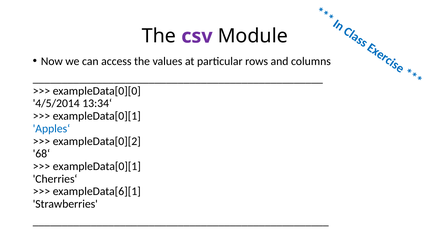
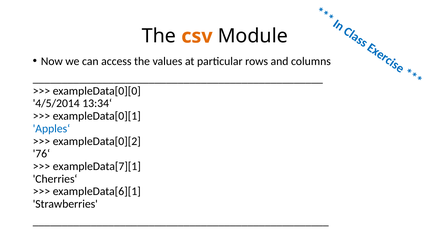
csv colour: purple -> orange (197, 36)
68‘: 68‘ -> 76‘ (41, 154)
exampleData[0][1: exampleData[0][1 -> exampleData[7][1 (97, 166)
